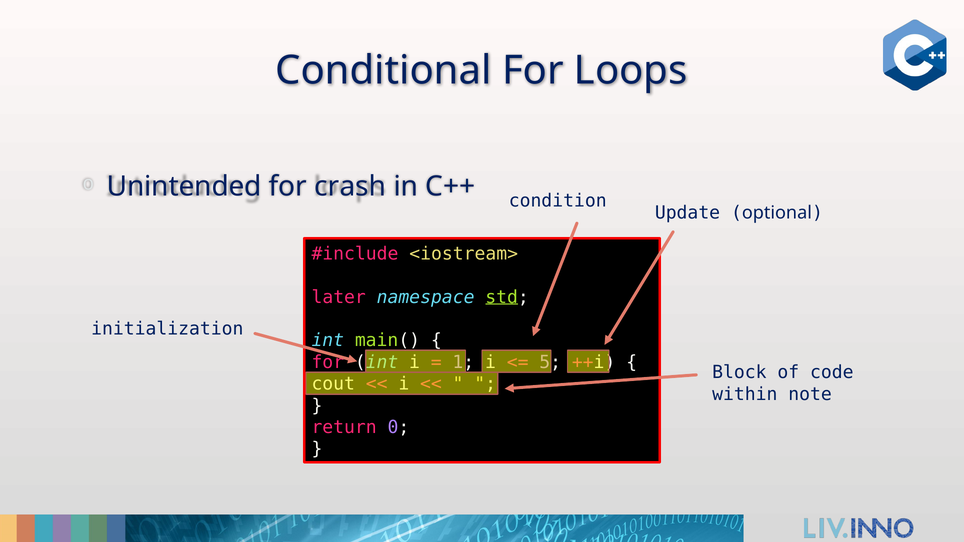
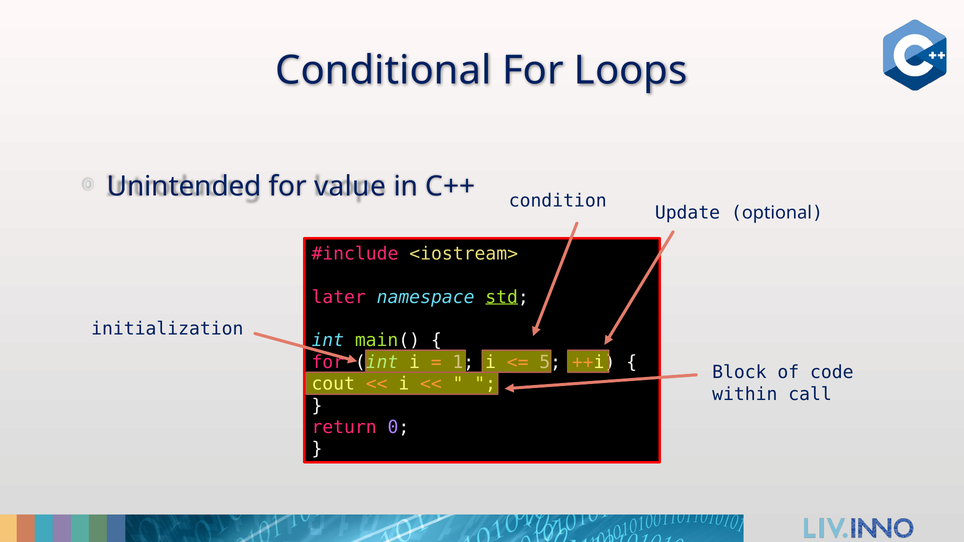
crash: crash -> value (350, 187)
note: note -> call (810, 394)
